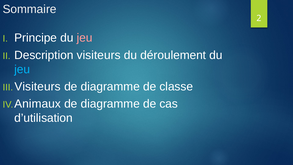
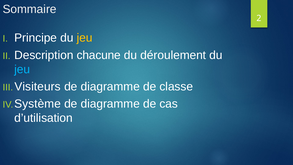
jeu colour: pink -> yellow (85, 38)
Description visiteurs: visiteurs -> chacune (99, 55)
Animaux: Animaux -> Système (38, 104)
